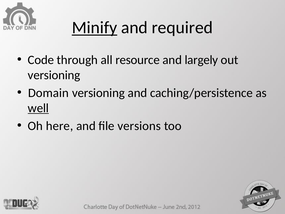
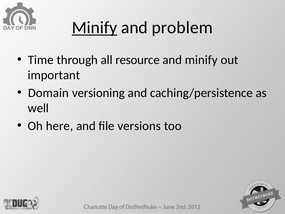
required: required -> problem (182, 28)
Code: Code -> Time (41, 60)
and largely: largely -> minify (201, 60)
versioning: versioning -> important (54, 75)
well underline: present -> none (38, 108)
